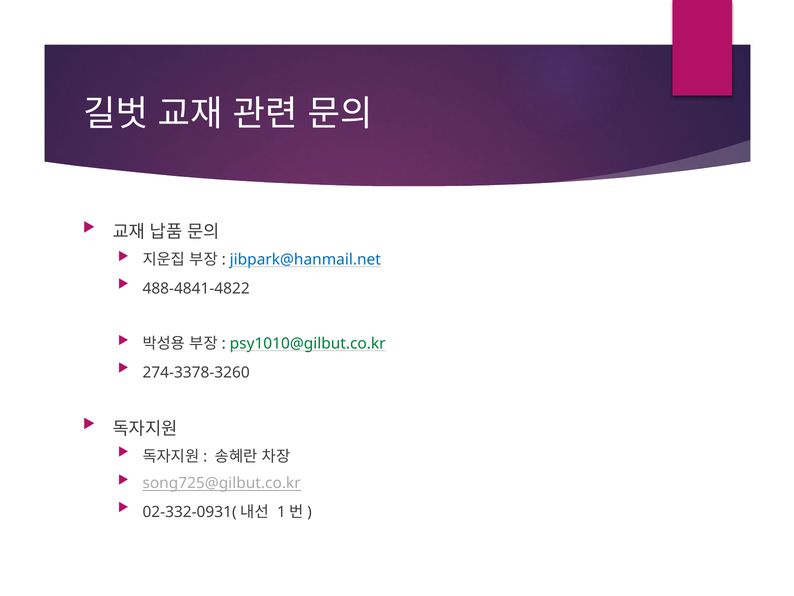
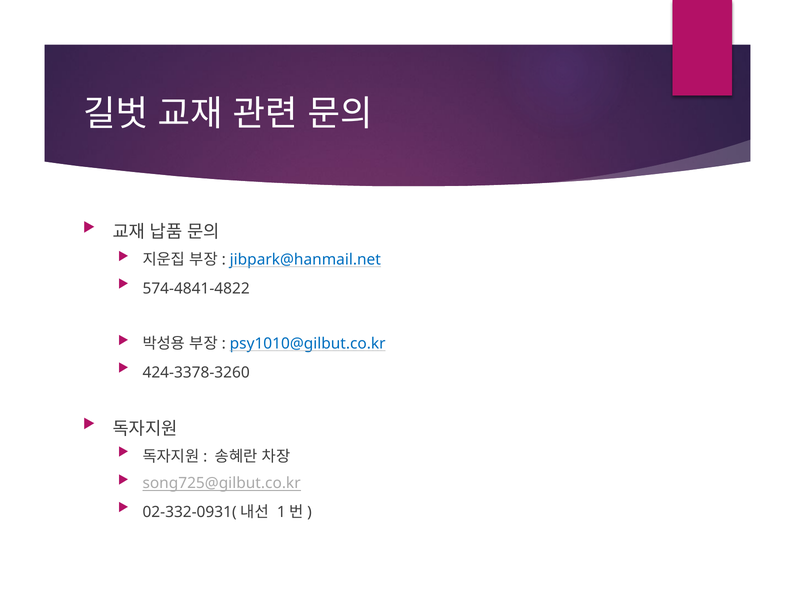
488-4841-4822: 488-4841-4822 -> 574-4841-4822 (196, 288)
psy1010@gilbut.co.kr colour: green -> blue (308, 343)
274-3378-3260: 274-3378-3260 -> 424-3378-3260 (196, 372)
